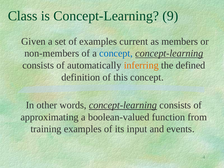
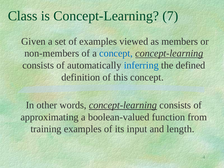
9: 9 -> 7 (170, 16)
current: current -> viewed (134, 41)
inferring colour: orange -> blue (141, 65)
events: events -> length (180, 129)
